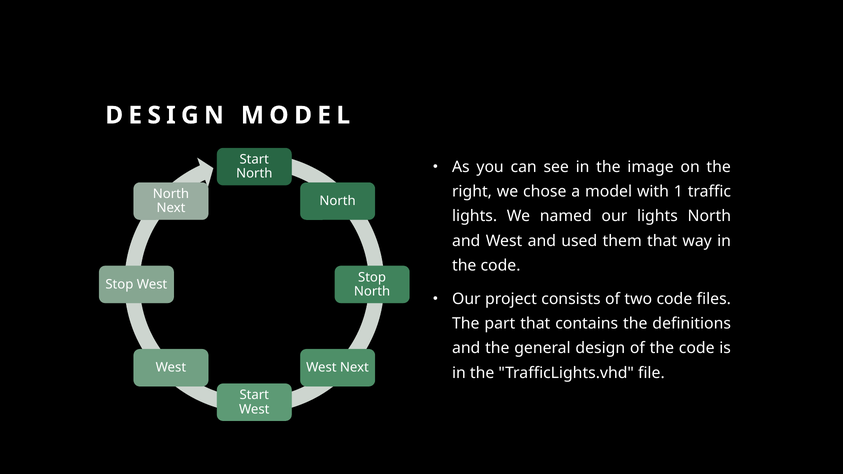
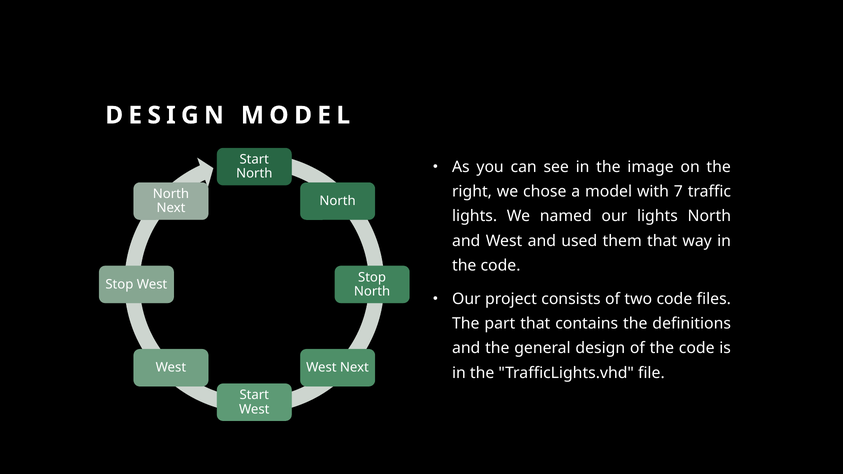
1: 1 -> 7 (678, 192)
